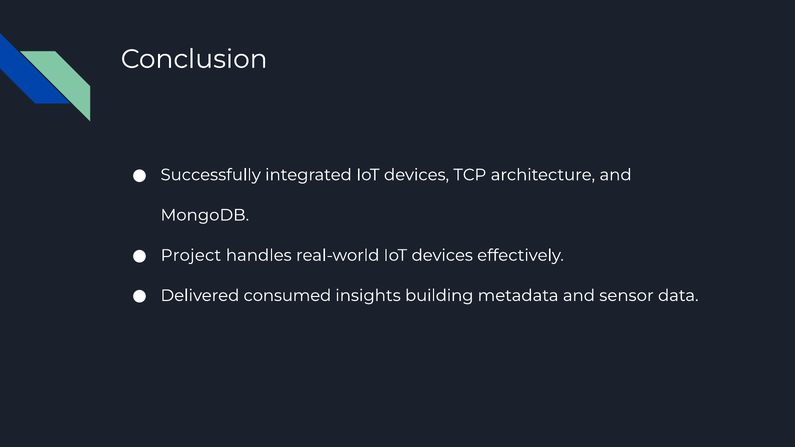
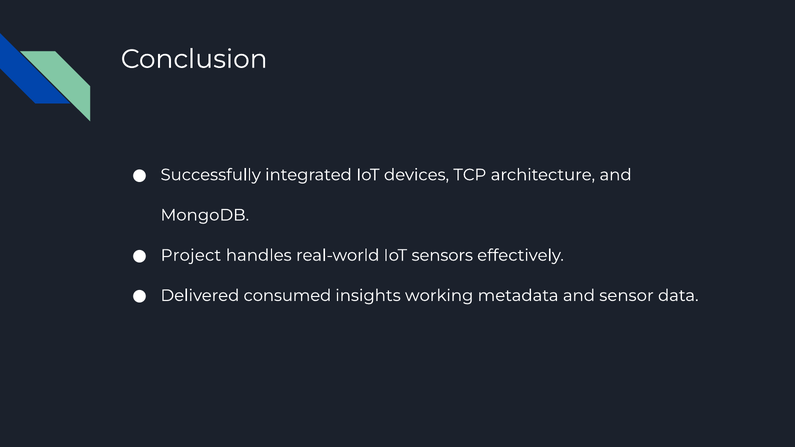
real-world IoT devices: devices -> sensors (442, 255)
building: building -> working (439, 296)
